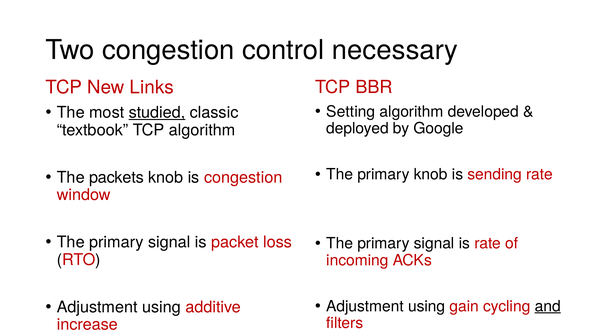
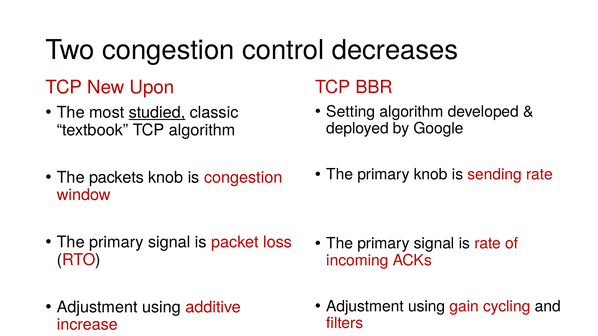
necessary: necessary -> decreases (395, 50)
Links: Links -> Upon (152, 88)
and underline: present -> none (548, 307)
